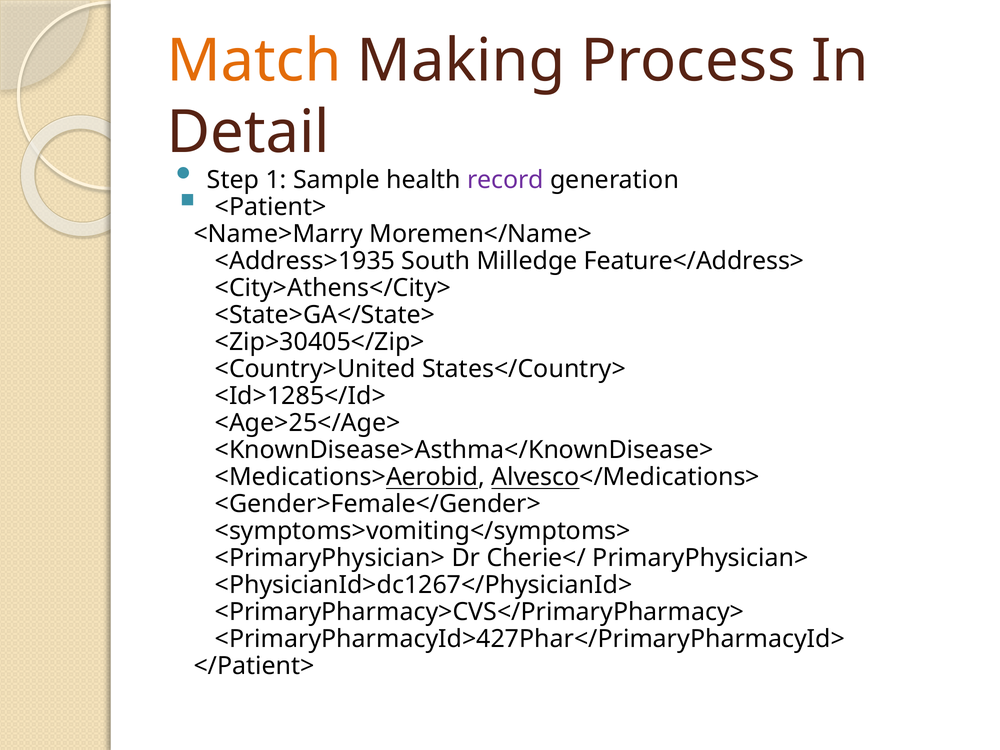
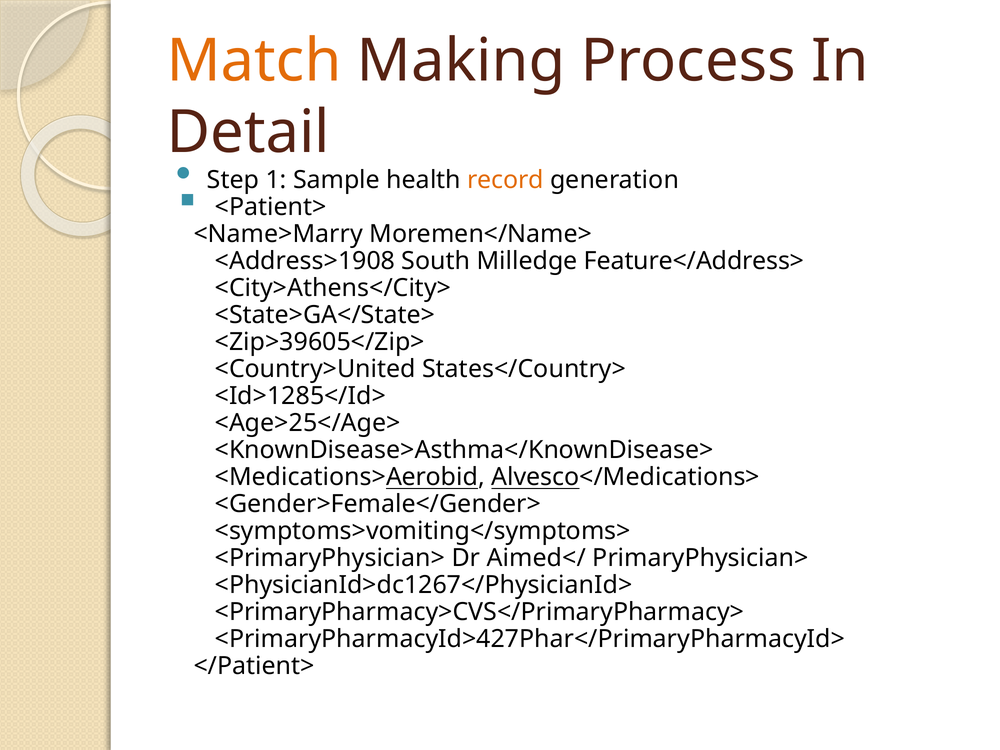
record colour: purple -> orange (506, 180)
<Address>1935: <Address>1935 -> <Address>1908 (305, 261)
<Zip>30405</Zip>: <Zip>30405</Zip> -> <Zip>39605</Zip> (320, 342)
Cherie</: Cherie</ -> Aimed</ (536, 558)
